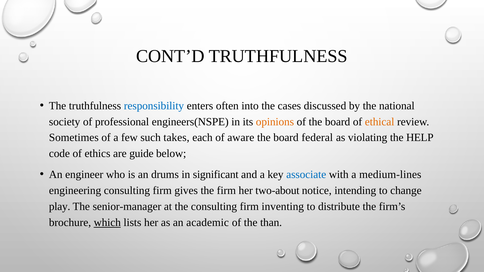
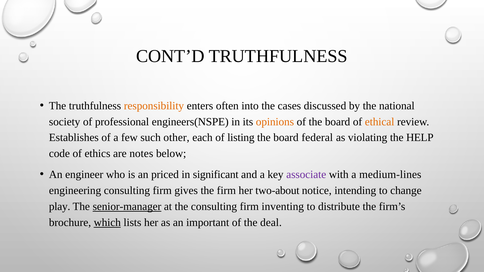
responsibility colour: blue -> orange (154, 106)
Sometimes: Sometimes -> Establishes (74, 138)
takes: takes -> other (176, 138)
aware: aware -> listing (241, 138)
guide: guide -> notes (141, 154)
drums: drums -> priced (165, 175)
associate colour: blue -> purple (306, 175)
senior-manager underline: none -> present (127, 207)
academic: academic -> important (208, 223)
than: than -> deal (271, 223)
